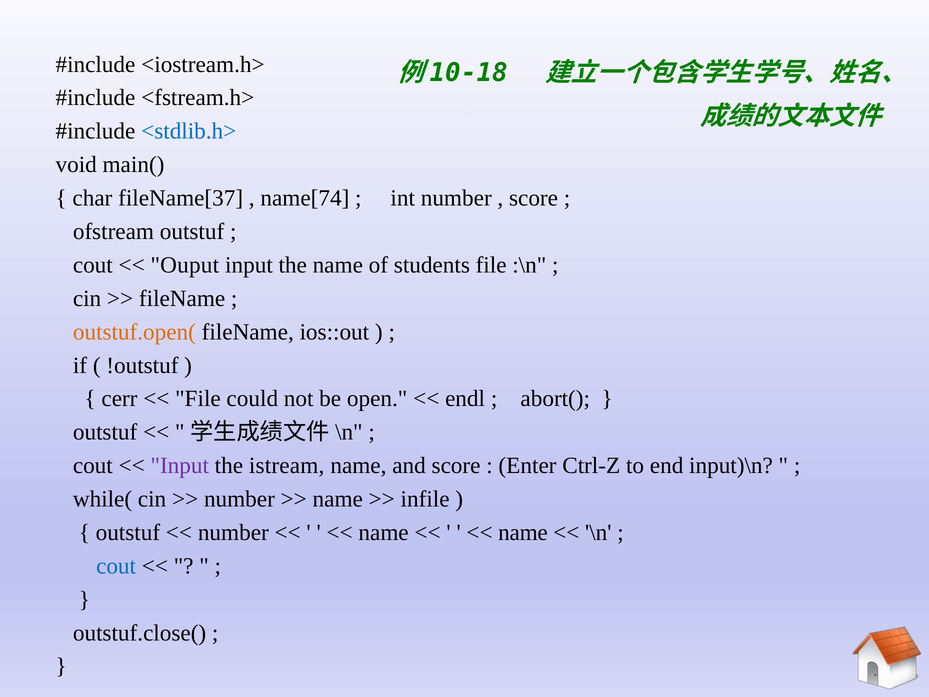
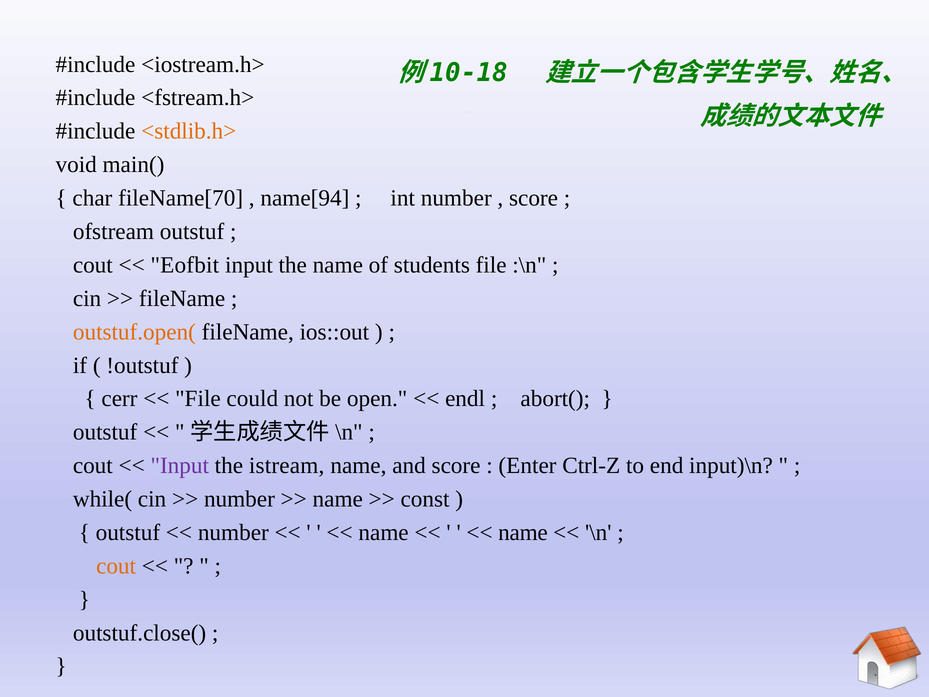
<stdlib.h> colour: blue -> orange (189, 131)
fileName[37: fileName[37 -> fileName[70 (181, 198)
name[74: name[74 -> name[94 (305, 198)
Ouput: Ouput -> Eofbit (185, 265)
infile: infile -> const (425, 499)
cout colour: blue -> orange (116, 566)
